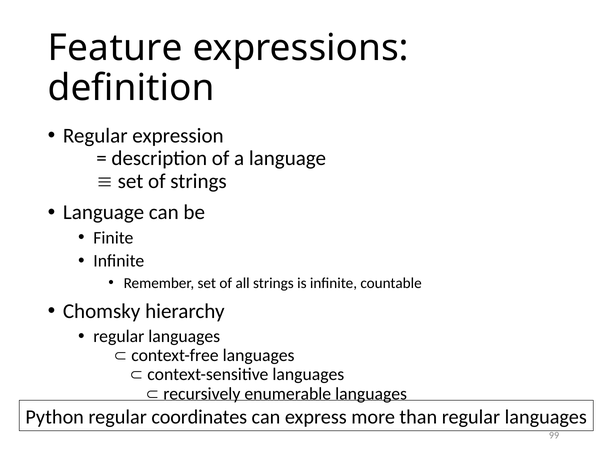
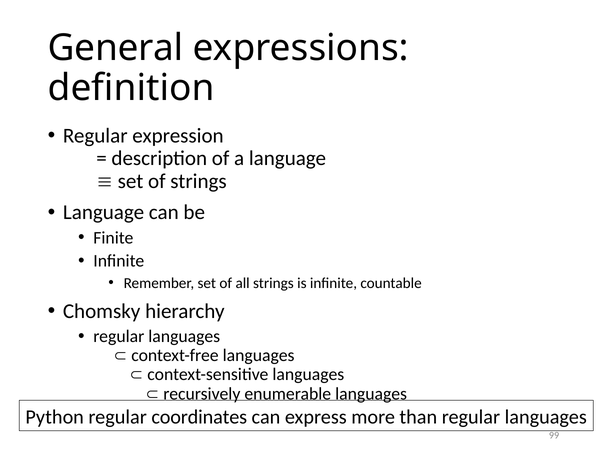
Feature: Feature -> General (116, 48)
